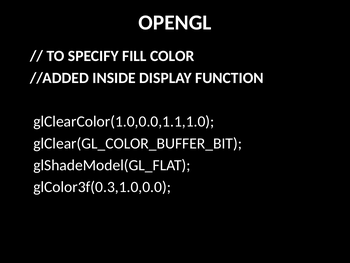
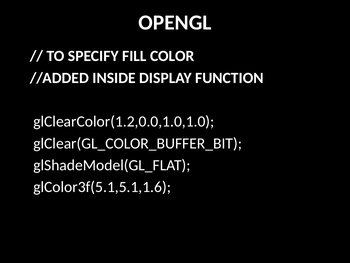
glClearColor(1.0,0.0,1.1,1.0: glClearColor(1.0,0.0,1.1,1.0 -> glClearColor(1.2,0.0,1.0,1.0 (124, 121)
glColor3f(0.3,1.0,0.0: glColor3f(0.3,1.0,0.0 -> glColor3f(5.1,5.1,1.6 (102, 187)
